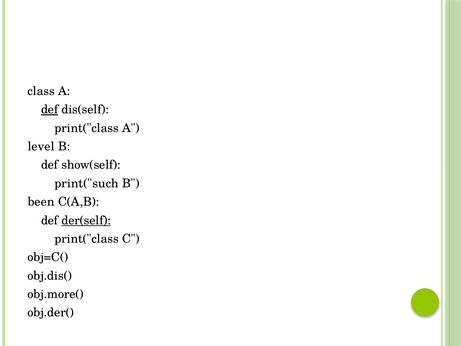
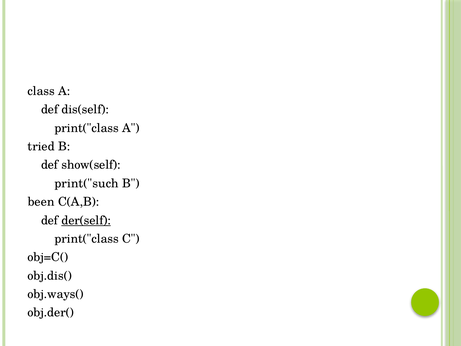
def underline: present -> none (50, 110)
level: level -> tried (41, 146)
obj.more(: obj.more( -> obj.ways( (56, 294)
